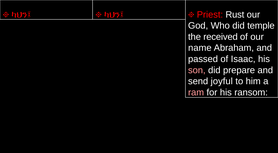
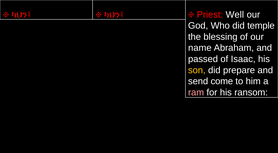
Rust: Rust -> Well (235, 15)
received: received -> blessing (220, 37)
son colour: pink -> yellow (197, 70)
joyful: joyful -> come (222, 81)
